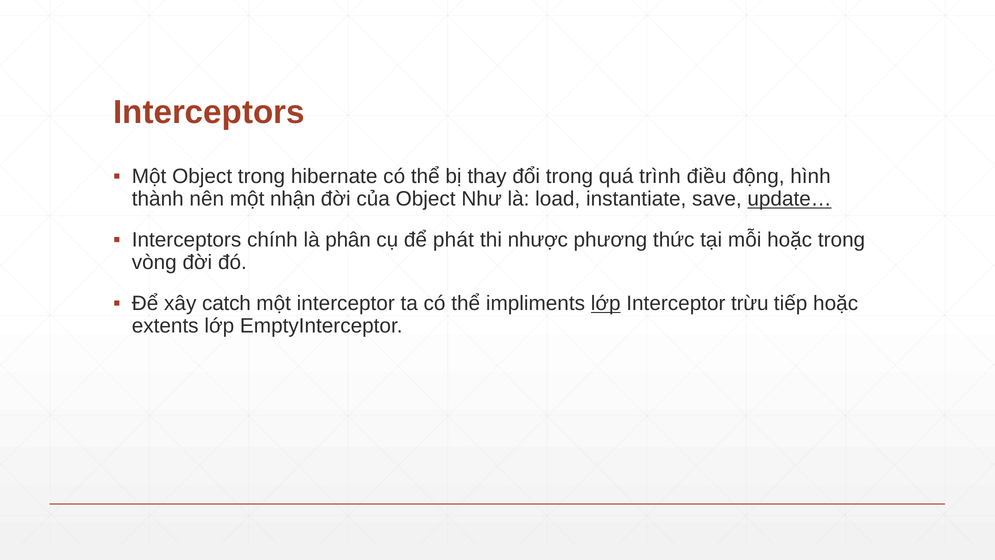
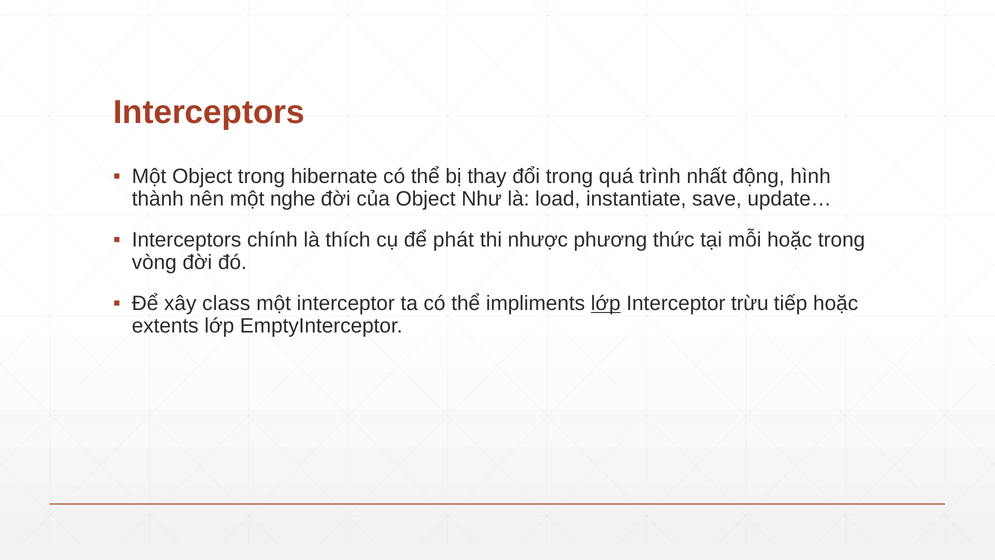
điều: điều -> nhất (707, 176)
nhận: nhận -> nghe (293, 199)
update… underline: present -> none (790, 199)
phân: phân -> thích (348, 240)
catch: catch -> class (226, 303)
